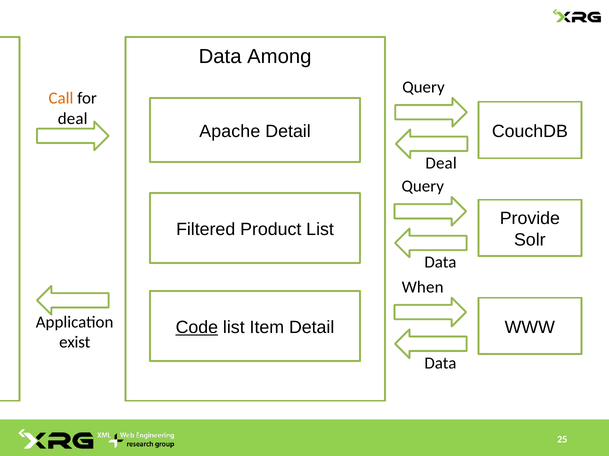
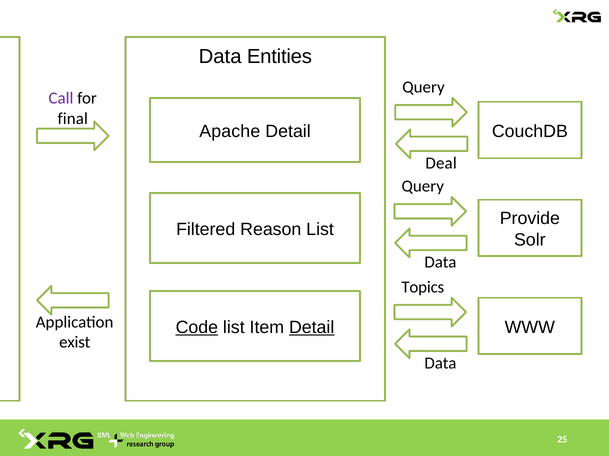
Among: Among -> Entities (279, 57)
Call colour: orange -> purple (61, 98)
deal: deal -> final (73, 119)
Product: Product -> Reason (271, 230)
When: When -> Topics (423, 288)
Detail underline: none -> present (312, 328)
